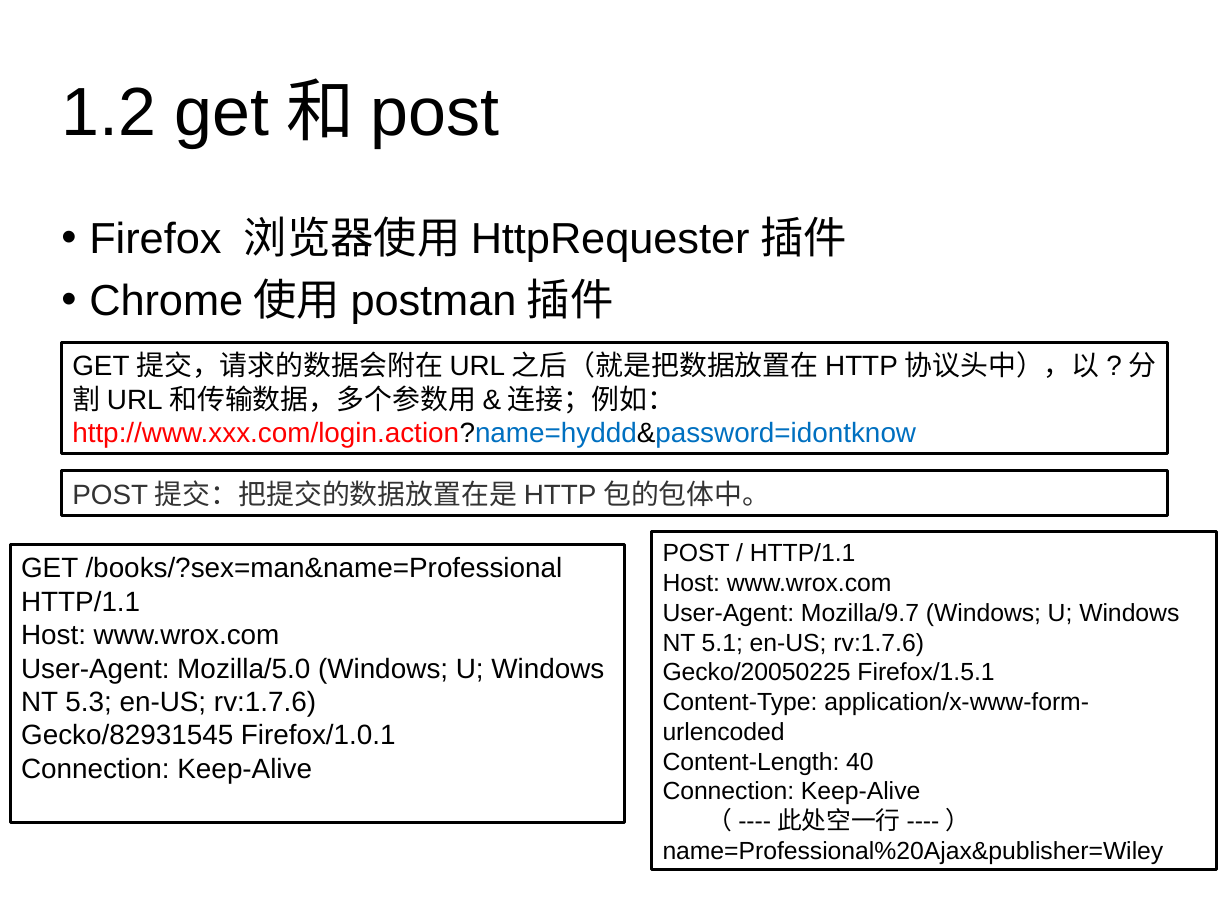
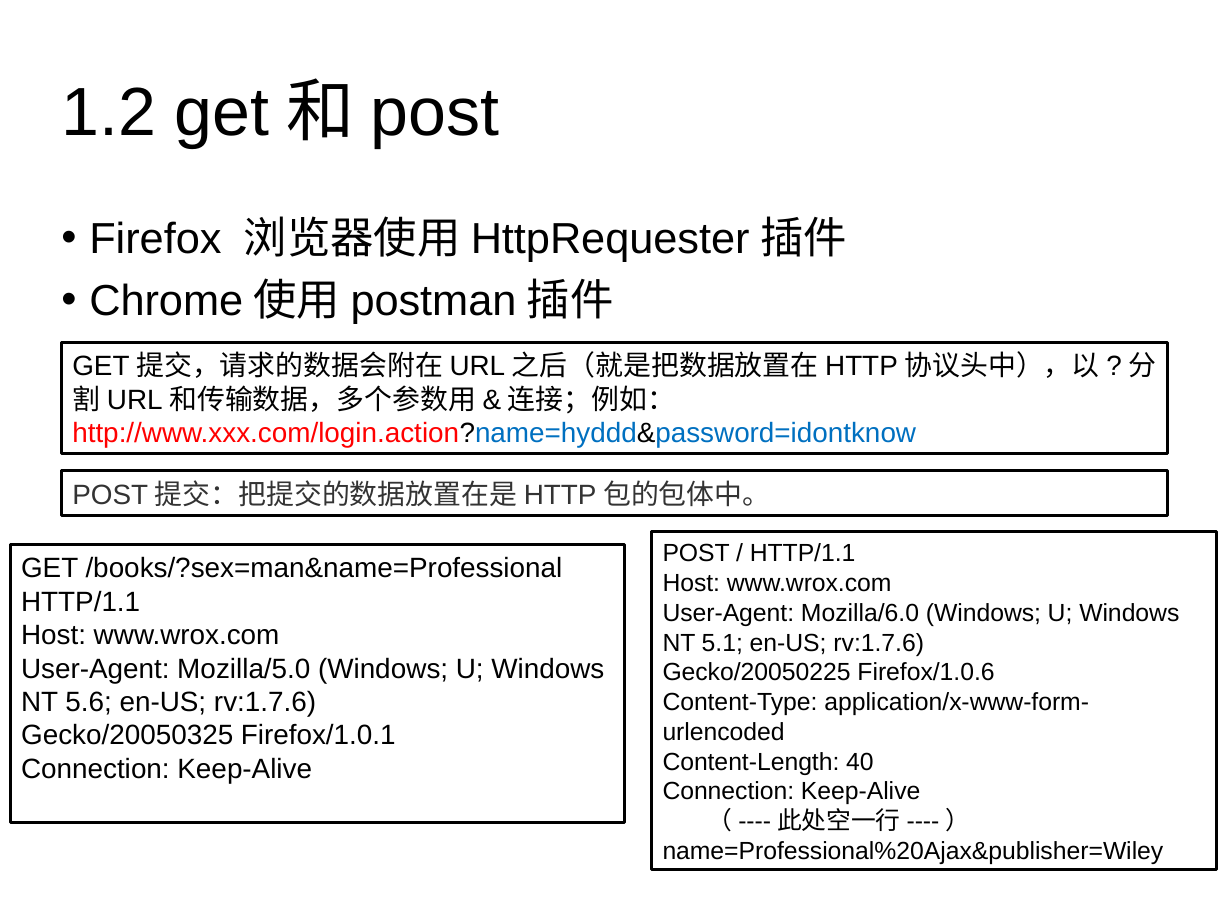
Mozilla/9.7: Mozilla/9.7 -> Mozilla/6.0 (860, 613)
Firefox/1.5.1: Firefox/1.5.1 -> Firefox/1.0.6 (926, 672)
5.3: 5.3 -> 5.6 (89, 702)
Gecko/82931545: Gecko/82931545 -> Gecko/20050325 (127, 735)
